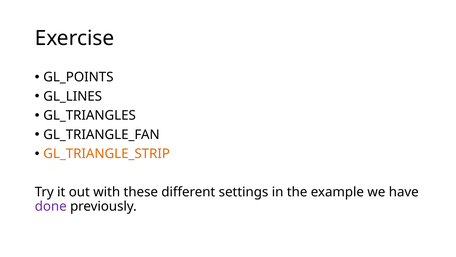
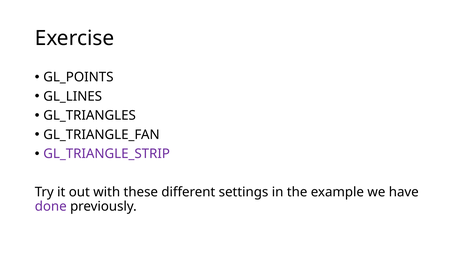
GL_TRIANGLE_STRIP colour: orange -> purple (107, 154)
